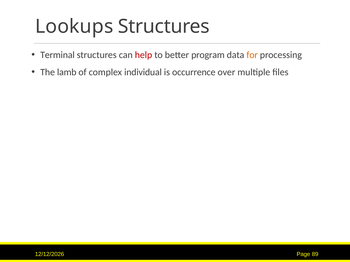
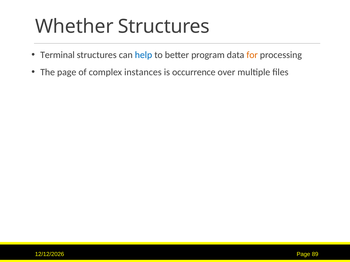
Lookups: Lookups -> Whether (74, 27)
help colour: red -> blue (143, 55)
The lamb: lamb -> page (67, 72)
individual: individual -> instances (143, 72)
